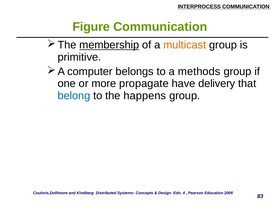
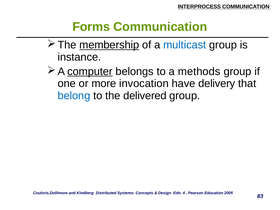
Figure: Figure -> Forms (91, 27)
multicast colour: orange -> blue (185, 45)
primitive: primitive -> instance (79, 57)
computer underline: none -> present (90, 71)
propagate: propagate -> invocation (144, 84)
happens: happens -> delivered (145, 96)
